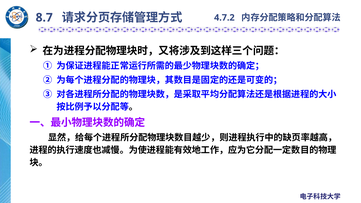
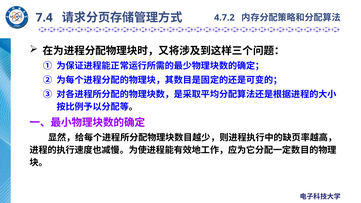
8.7: 8.7 -> 7.4 (44, 18)
